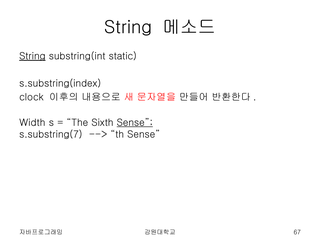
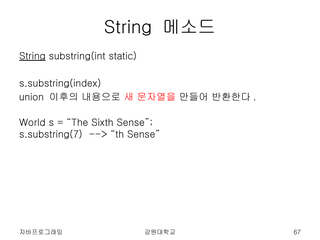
clock: clock -> union (31, 97)
Width: Width -> World (32, 123)
Sense underline: present -> none (135, 123)
